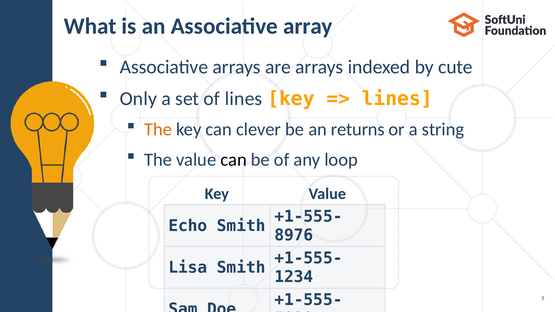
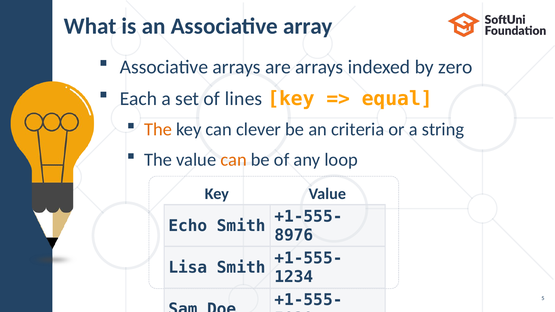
cute: cute -> zero (455, 67)
Only: Only -> Each (138, 99)
lines: lines -> equal (397, 99)
returns: returns -> criteria (358, 130)
can colour: black -> orange (234, 160)
